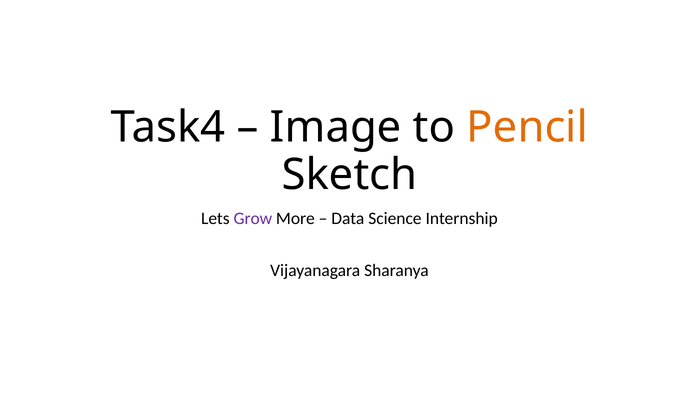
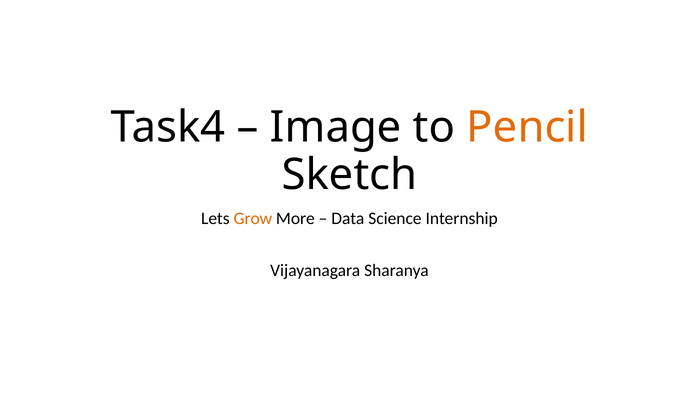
Grow colour: purple -> orange (253, 218)
